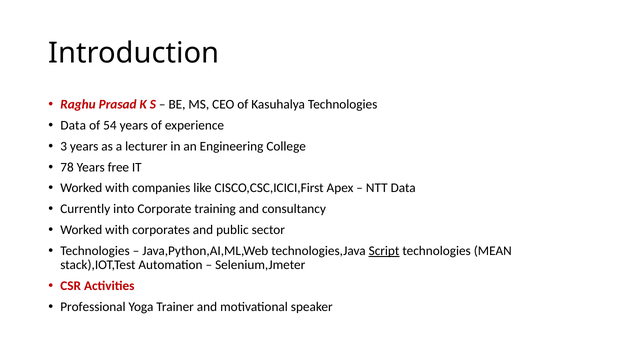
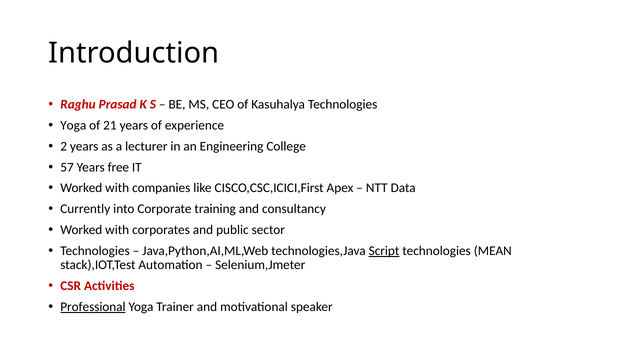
Data: Data -> Yoga (73, 125)
54: 54 -> 21 (110, 125)
3: 3 -> 2 (64, 146)
78: 78 -> 57 (67, 167)
Professional underline: none -> present (93, 307)
